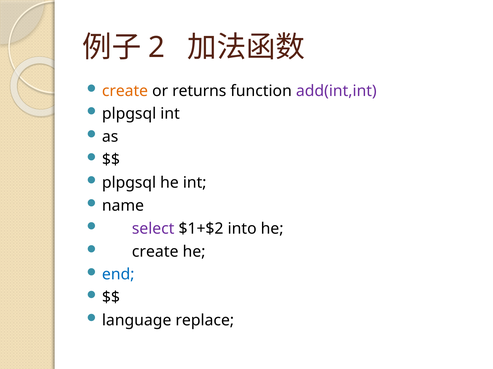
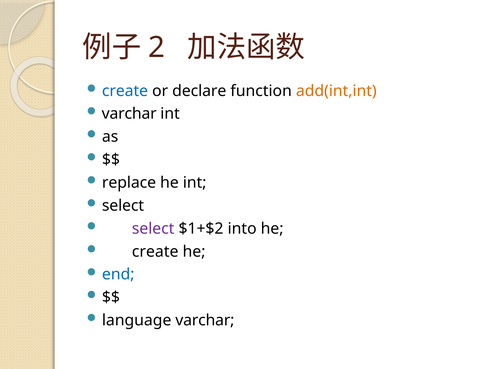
create colour: orange -> blue (125, 91)
returns: returns -> declare (199, 91)
add(int,int colour: purple -> orange (336, 91)
plpgsql: plpgsql -> varchar (129, 114)
plpgsql: plpgsql -> replace (129, 183)
name: name -> select (123, 206)
language replace: replace -> varchar (205, 321)
